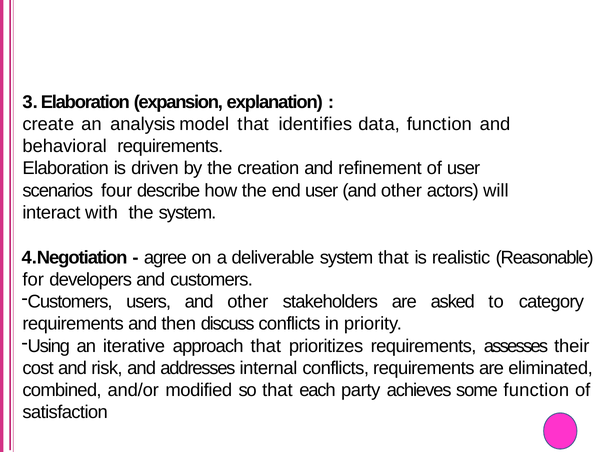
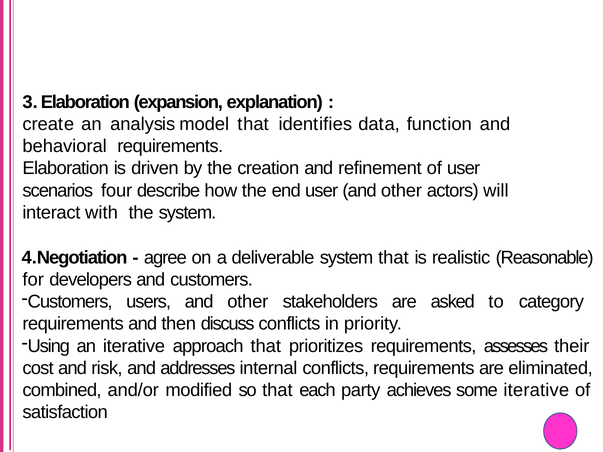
some function: function -> iterative (536, 390)
